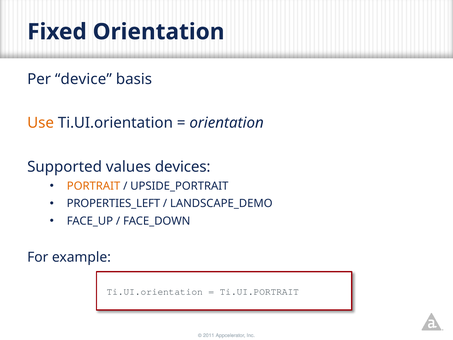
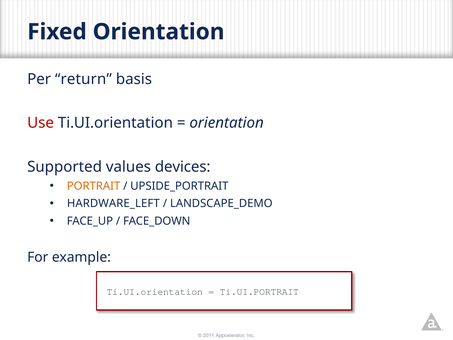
device: device -> return (83, 79)
Use colour: orange -> red (41, 123)
PROPERTIES_LEFT: PROPERTIES_LEFT -> HARDWARE_LEFT (113, 203)
